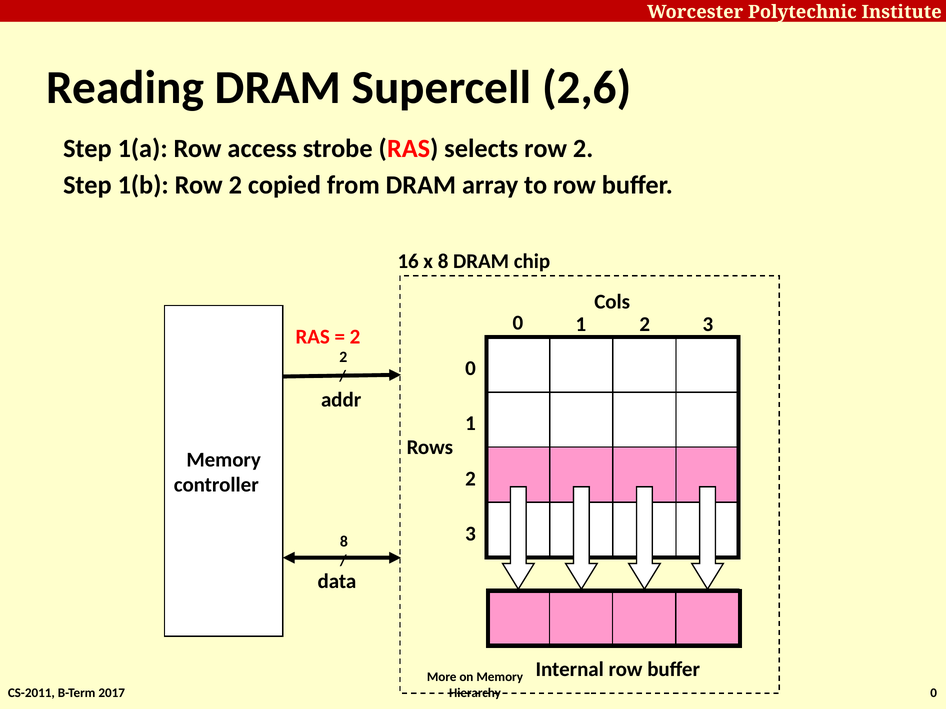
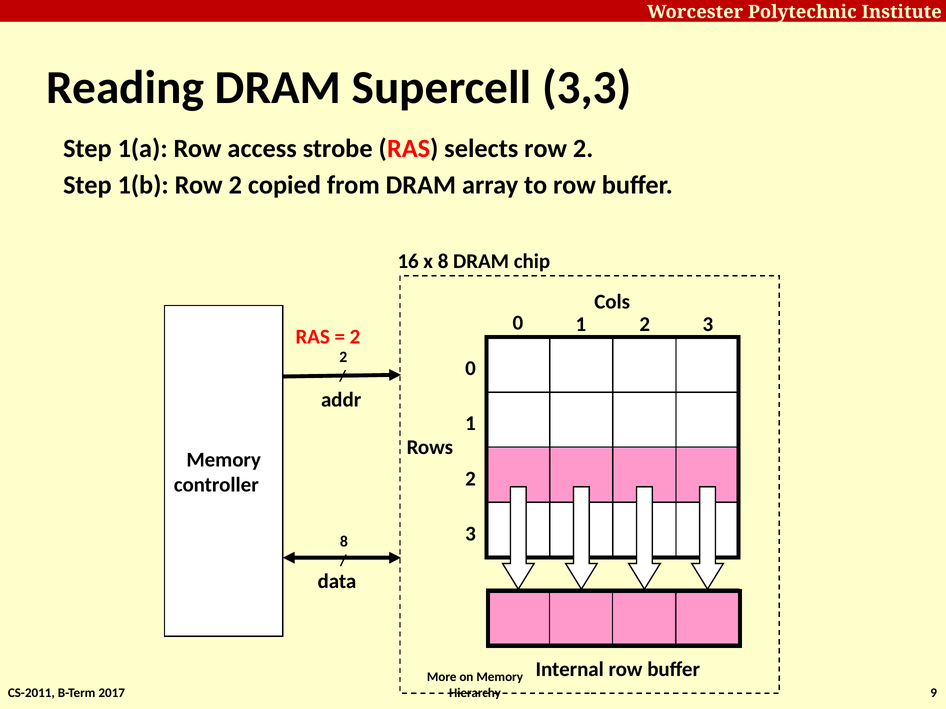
2,6: 2,6 -> 3,3 (587, 88)
Hierarchy 0: 0 -> 9 (934, 693)
